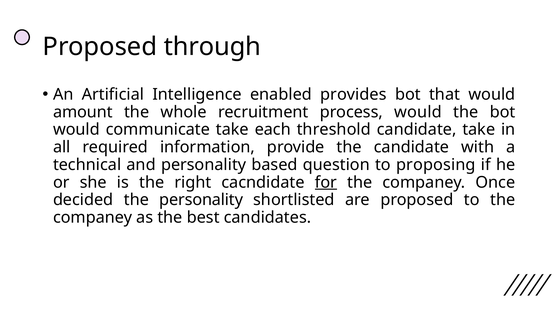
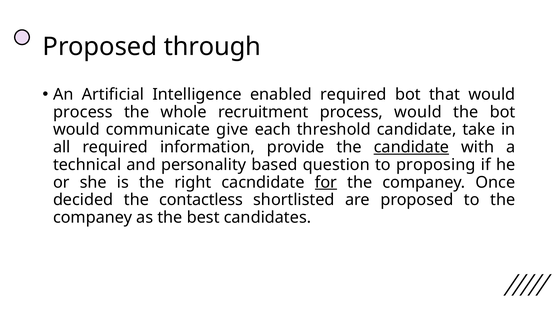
enabled provides: provides -> required (353, 94)
amount: amount -> process (83, 112)
communicate take: take -> give (232, 130)
candidate underline: none -> present (411, 147)
the personality: personality -> contactless (201, 200)
